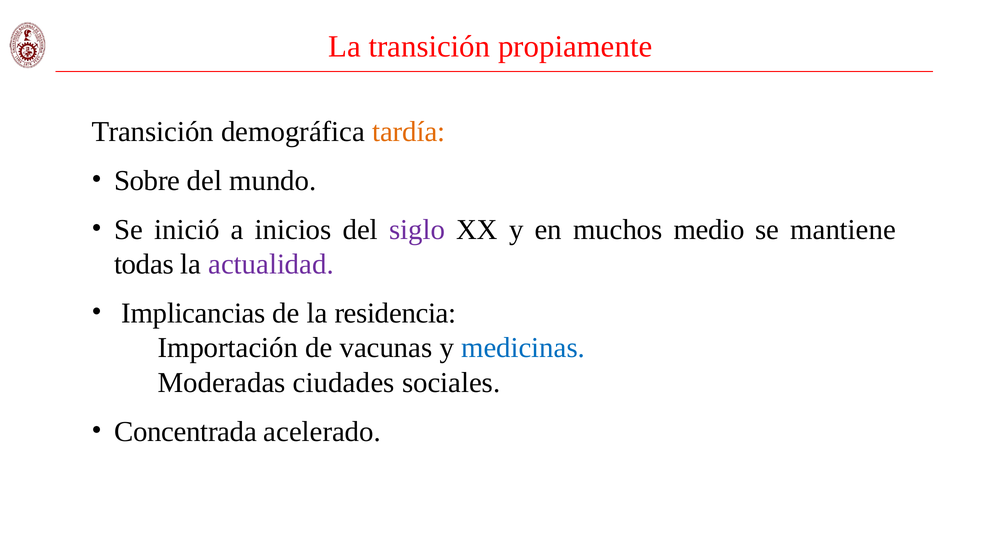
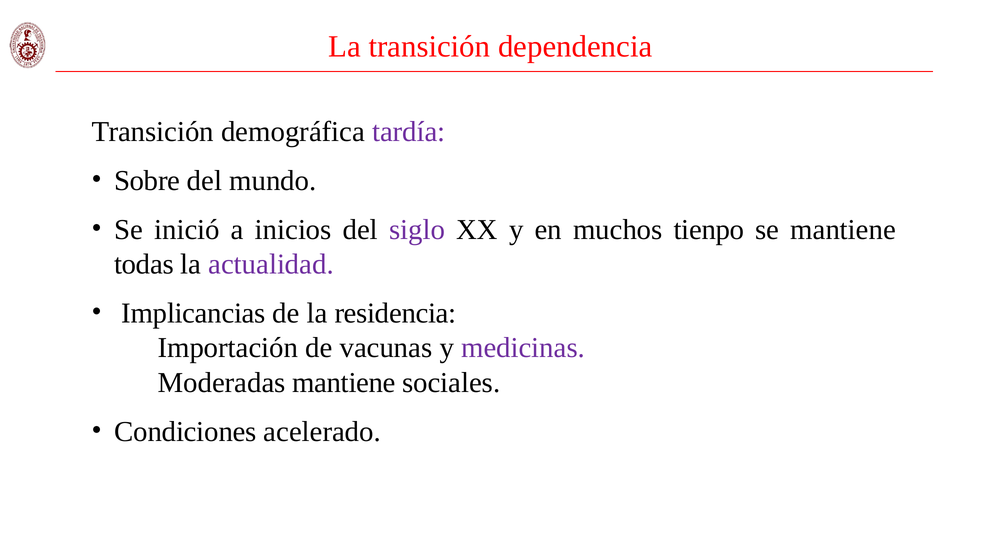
propiamente: propiamente -> dependencia (575, 46)
tardía colour: orange -> purple (409, 132)
medio: medio -> tienpo (709, 230)
medicinas colour: blue -> purple (523, 348)
Moderadas ciudades: ciudades -> mantiene (344, 383)
Concentrada: Concentrada -> Condiciones (185, 432)
